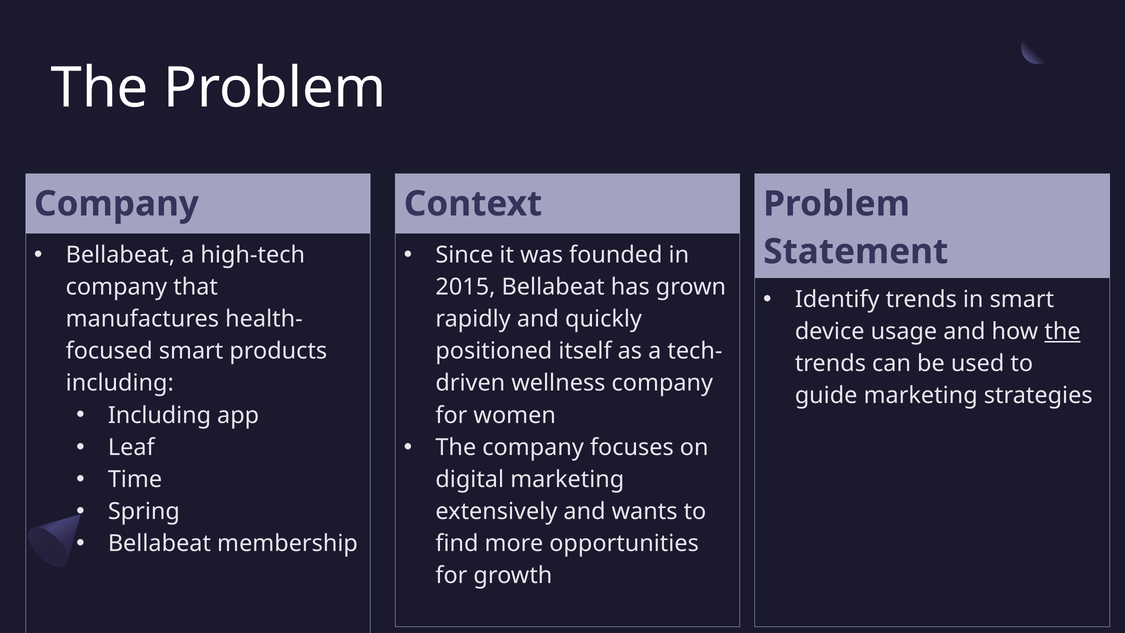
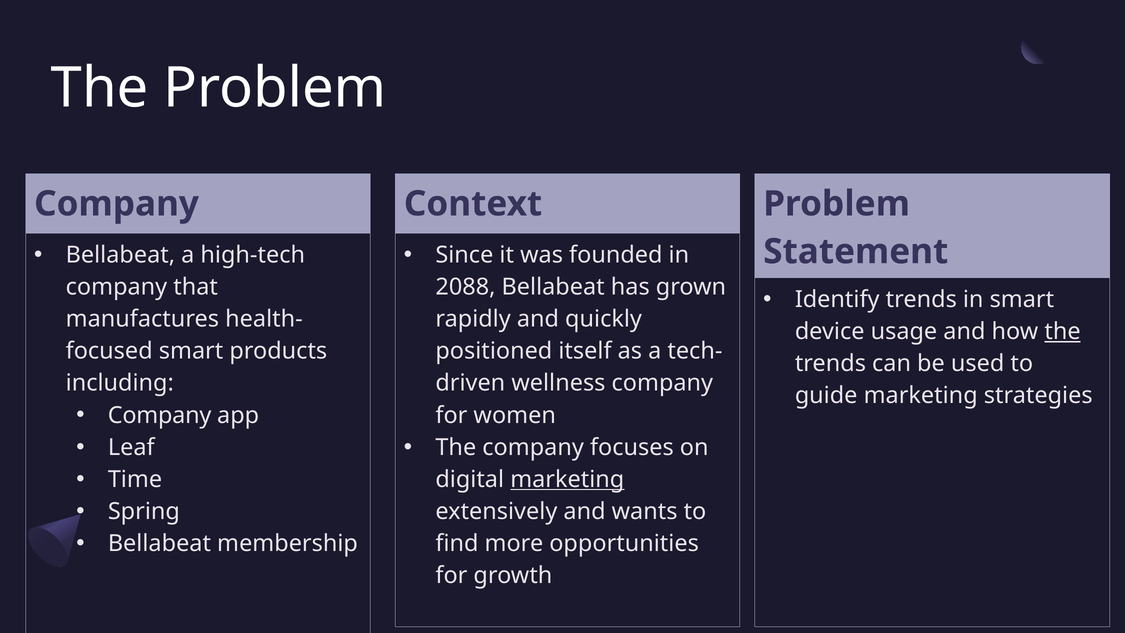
2015: 2015 -> 2088 (465, 287)
Including: Including -> Company (160, 415)
marketing underline: none -> present (567, 479)
